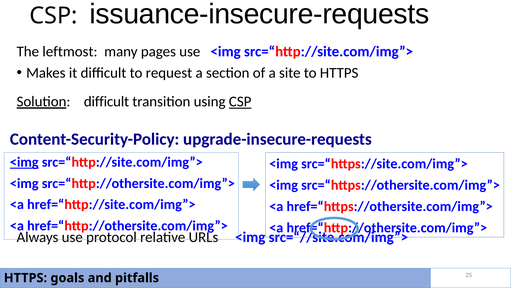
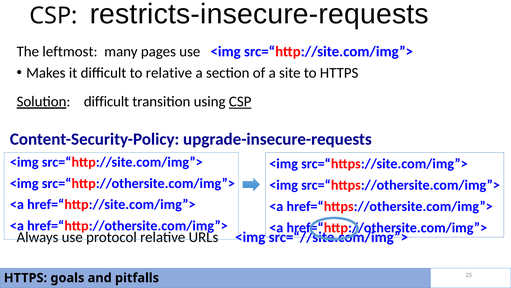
issuance-insecure-requests: issuance-insecure-requests -> restricts-insecure-requests (259, 14)
to request: request -> relative (169, 73)
<img underline: present -> none (24, 162)
